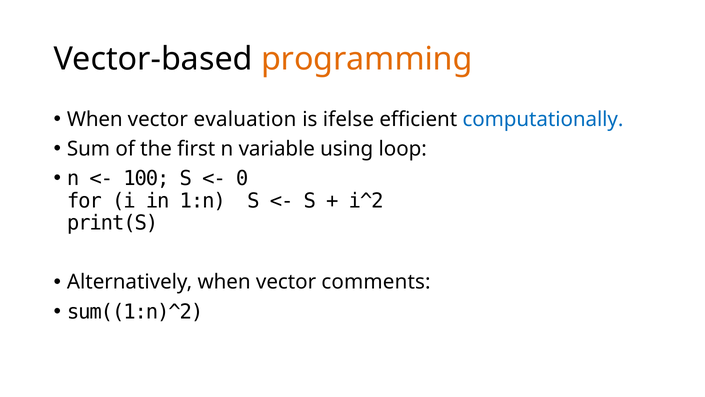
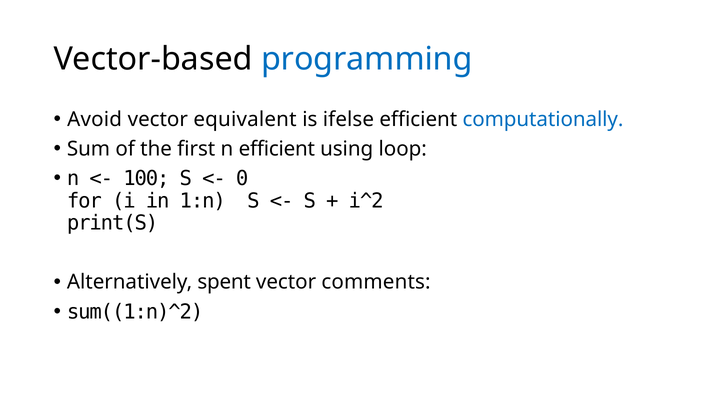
programming colour: orange -> blue (367, 59)
When: When -> Avoid (95, 119)
evaluation: evaluation -> equivalent (245, 119)
n variable: variable -> efficient (277, 149)
Alternatively when: when -> spent (224, 282)
